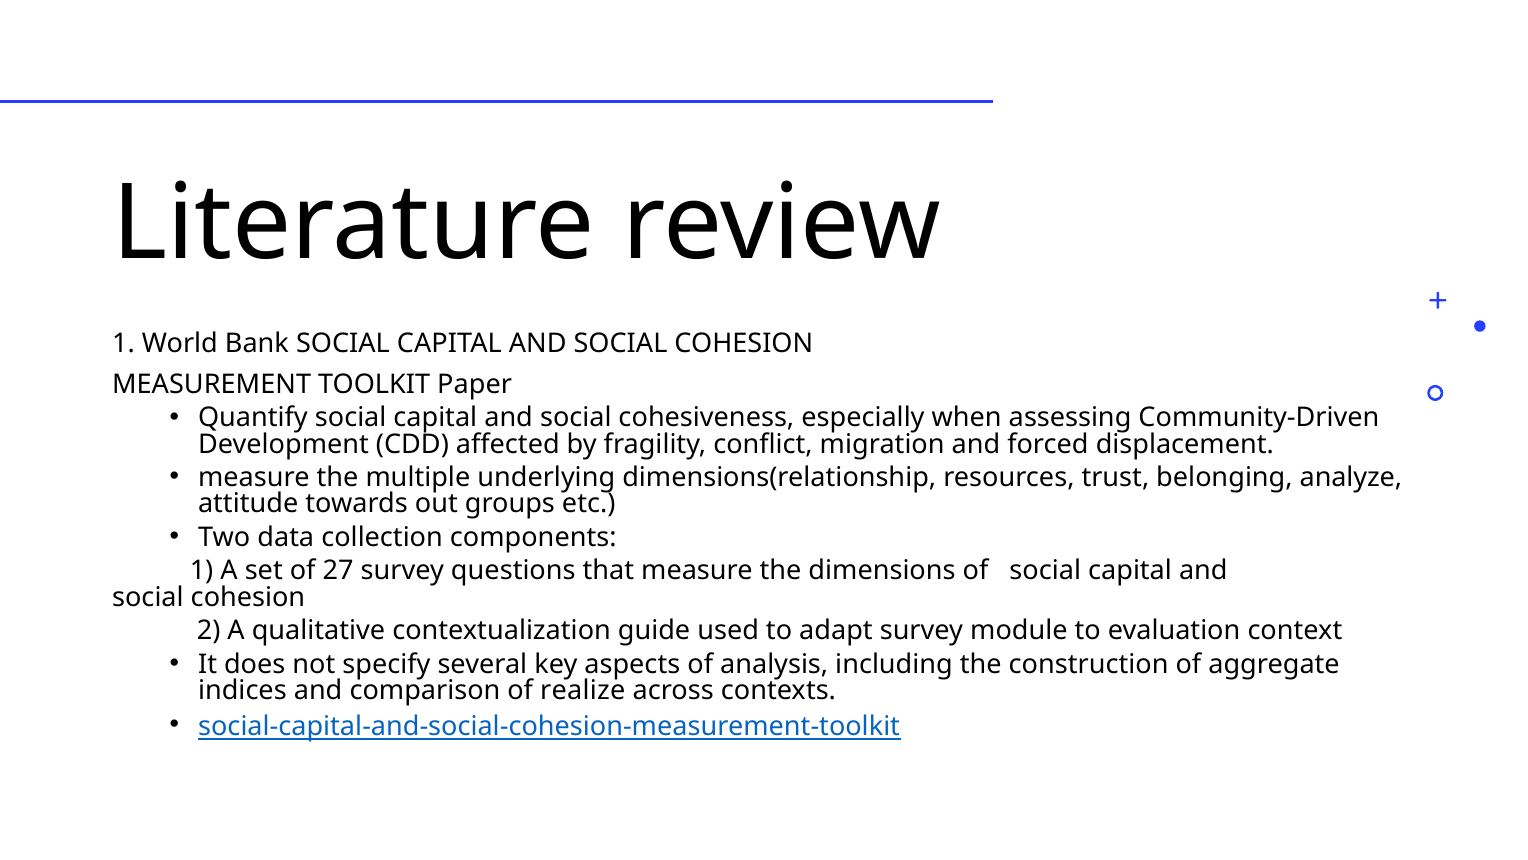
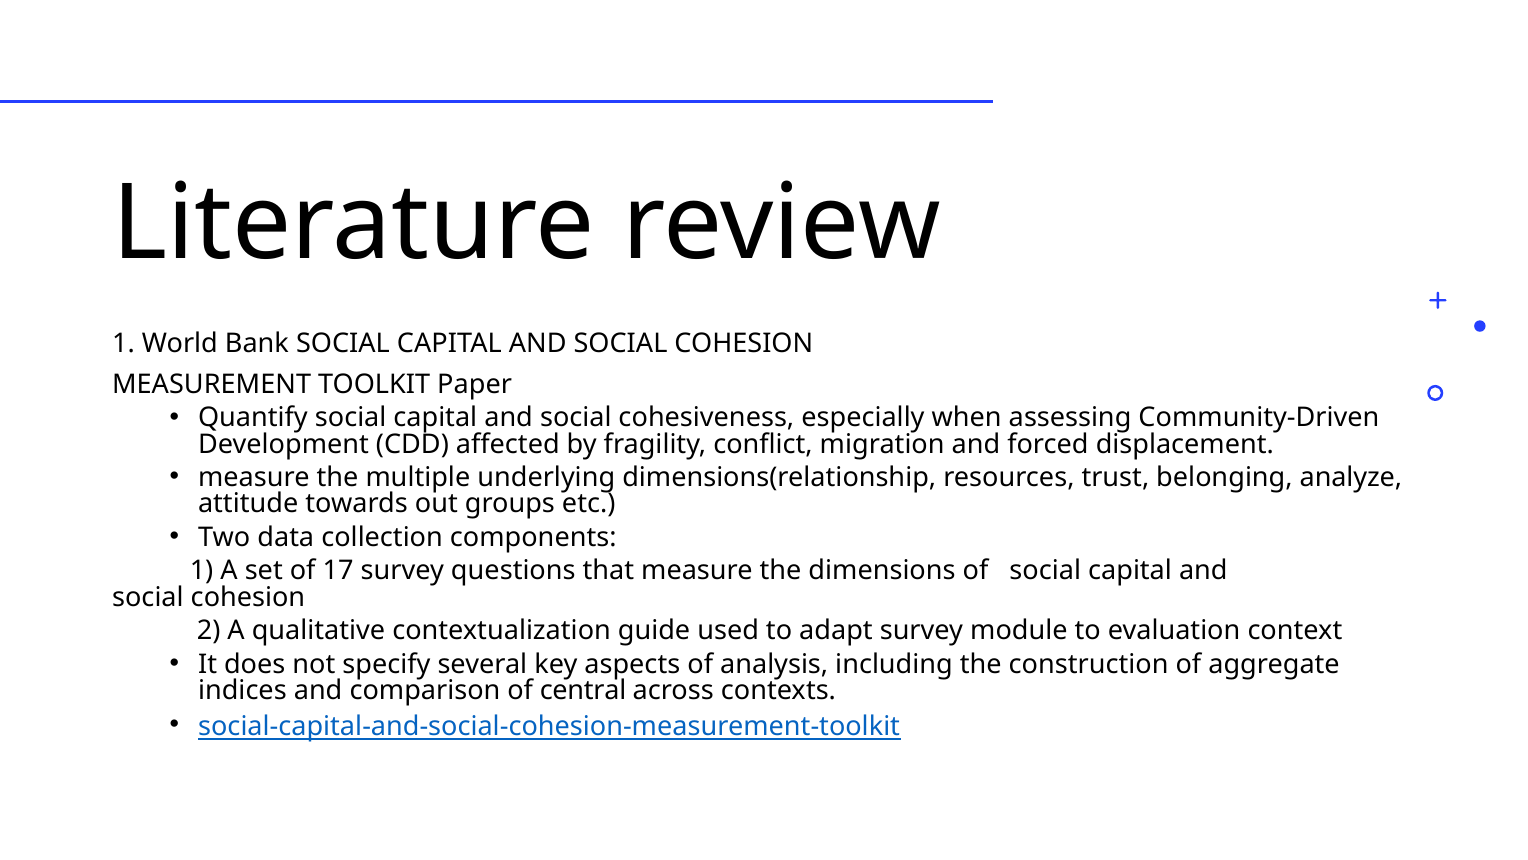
27: 27 -> 17 (338, 571)
realize: realize -> central (583, 690)
